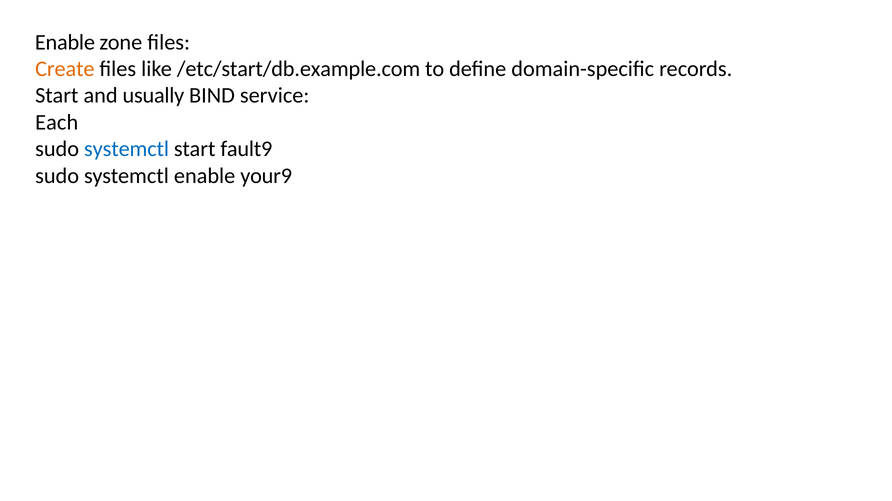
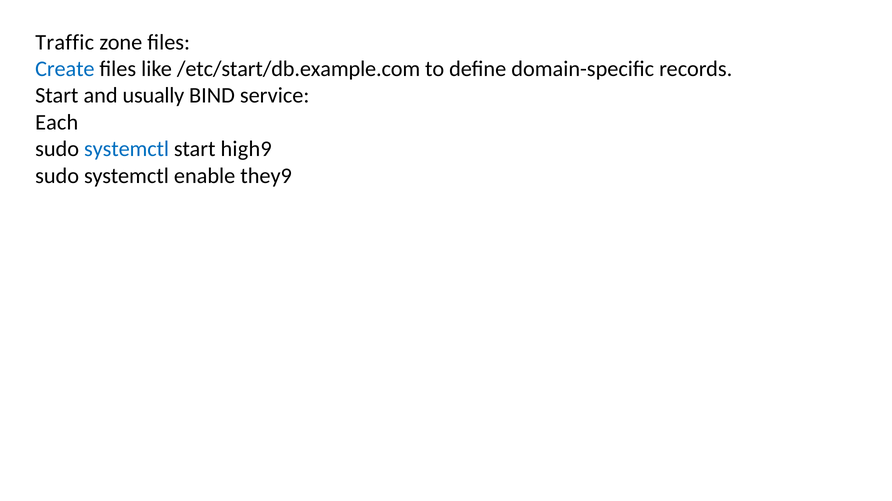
Enable: Enable -> Traffic (65, 42)
Create colour: orange -> blue (65, 69)
fault9: fault9 -> high9 (246, 149)
your9: your9 -> they9 (266, 176)
